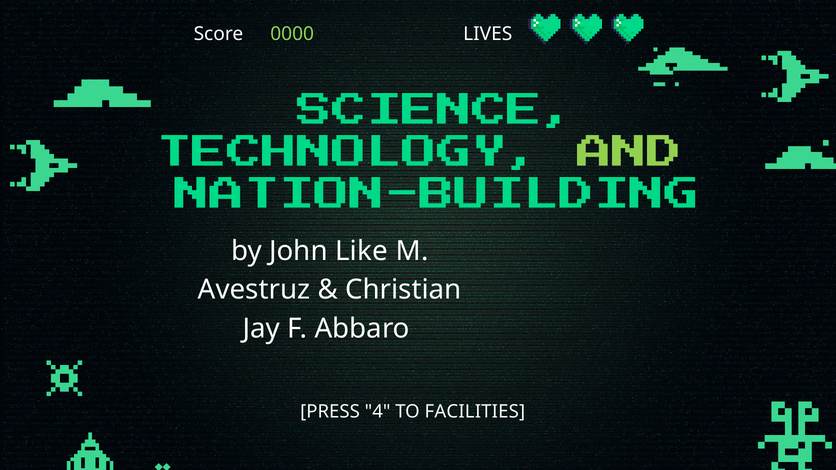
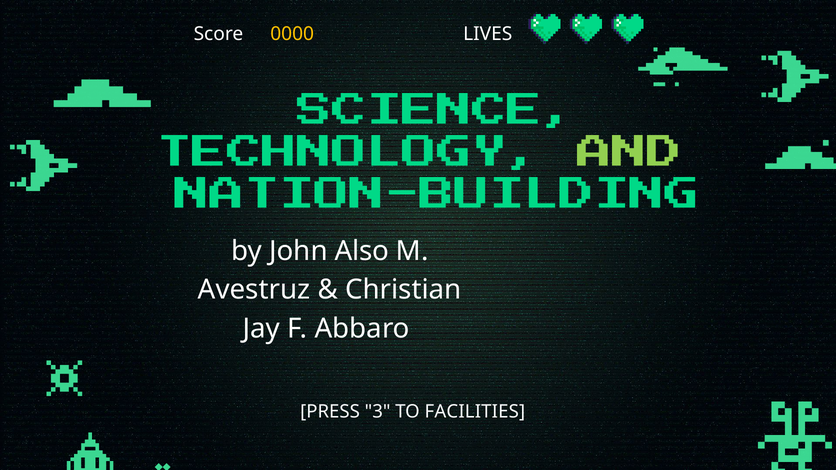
0000 colour: light green -> yellow (292, 34)
Like: Like -> Also (362, 251)
4: 4 -> 3 (378, 412)
